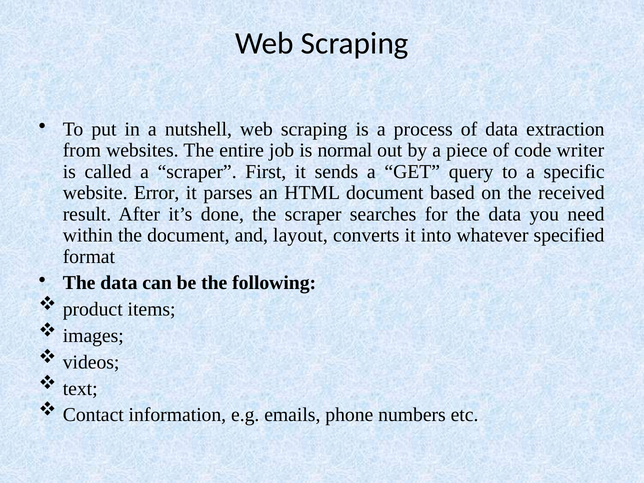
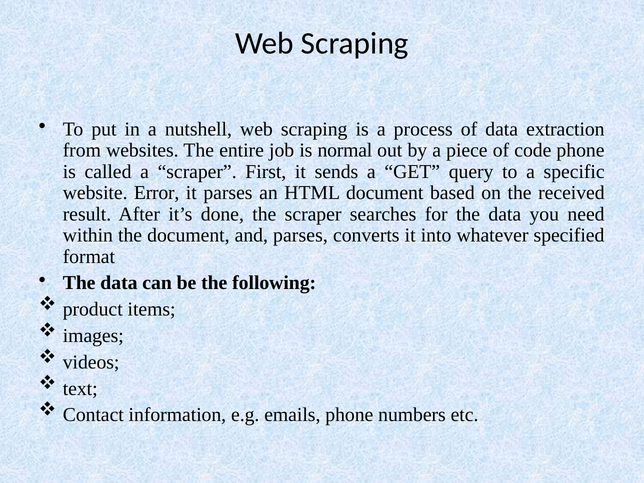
code writer: writer -> phone (580, 150)
and layout: layout -> parses (300, 235)
